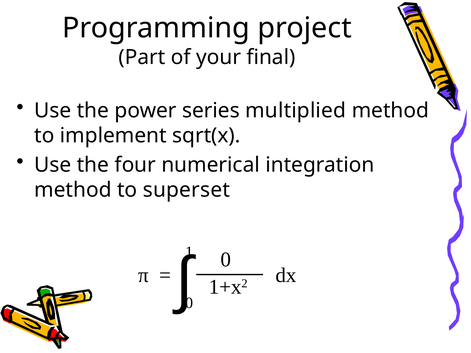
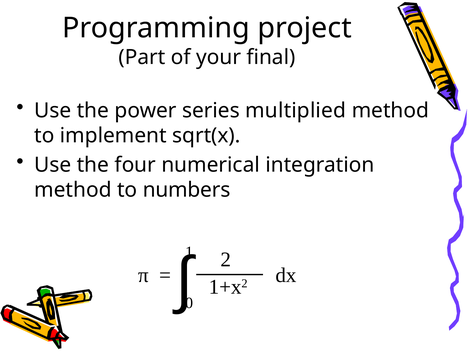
superset: superset -> numbers (187, 190)
1 0: 0 -> 2 (226, 260)
